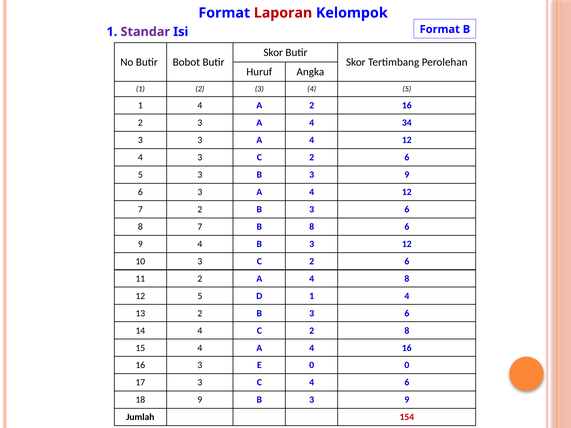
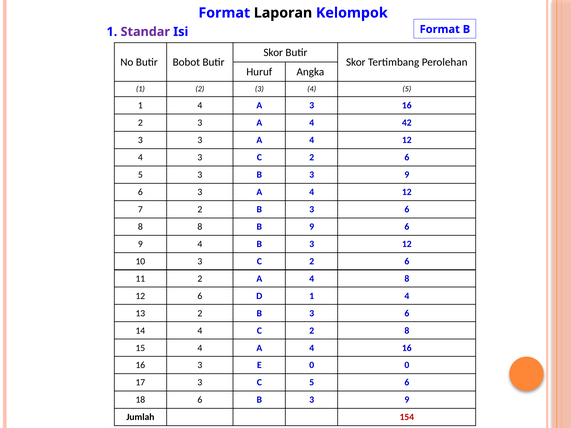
Laporan colour: red -> black (283, 13)
A 2: 2 -> 3 (312, 105)
34: 34 -> 42 (407, 123)
8 7: 7 -> 8 (200, 227)
B 8: 8 -> 9 (312, 227)
12 5: 5 -> 6 (200, 296)
C 4: 4 -> 5 (312, 383)
18 9: 9 -> 6 (200, 400)
